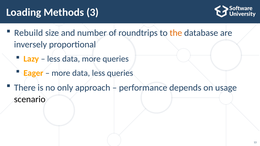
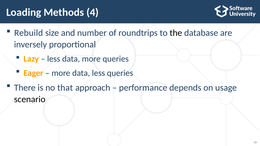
3: 3 -> 4 (93, 12)
the colour: orange -> black (176, 33)
only: only -> that (65, 88)
